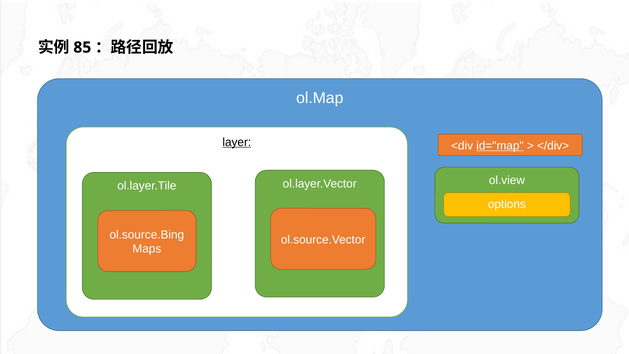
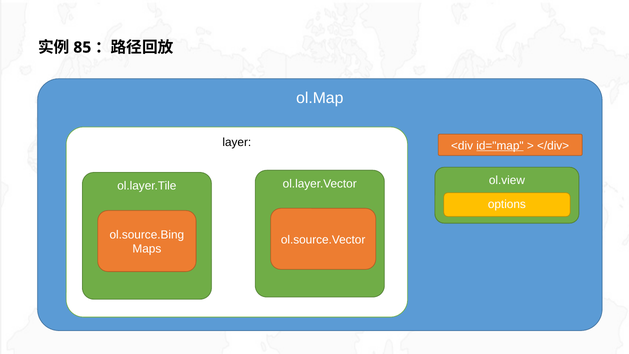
layer underline: present -> none (237, 142)
